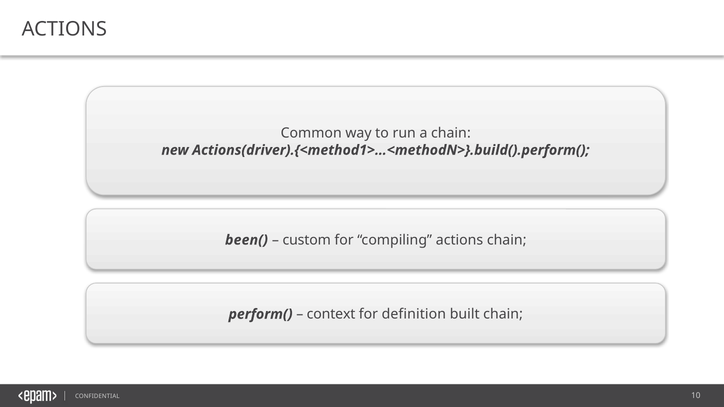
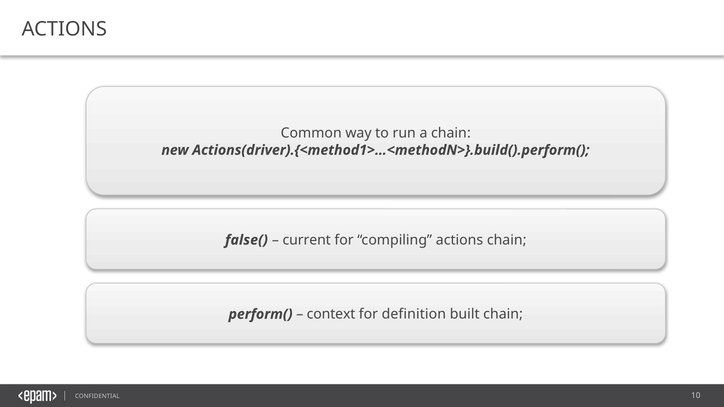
been(: been( -> false( (246, 240)
custom: custom -> current (307, 240)
